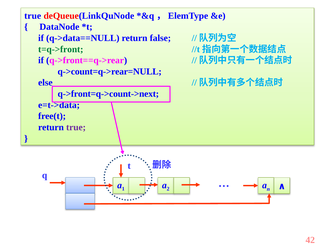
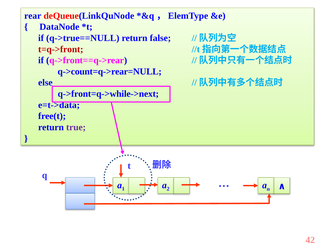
true: true -> rear (33, 16)
q->data==NULL: q->data==NULL -> q->true==NULL (83, 38)
t=q->front colour: green -> red (61, 49)
q->front=q->count->next: q->front=q->count->next -> q->front=q->while->next (108, 94)
